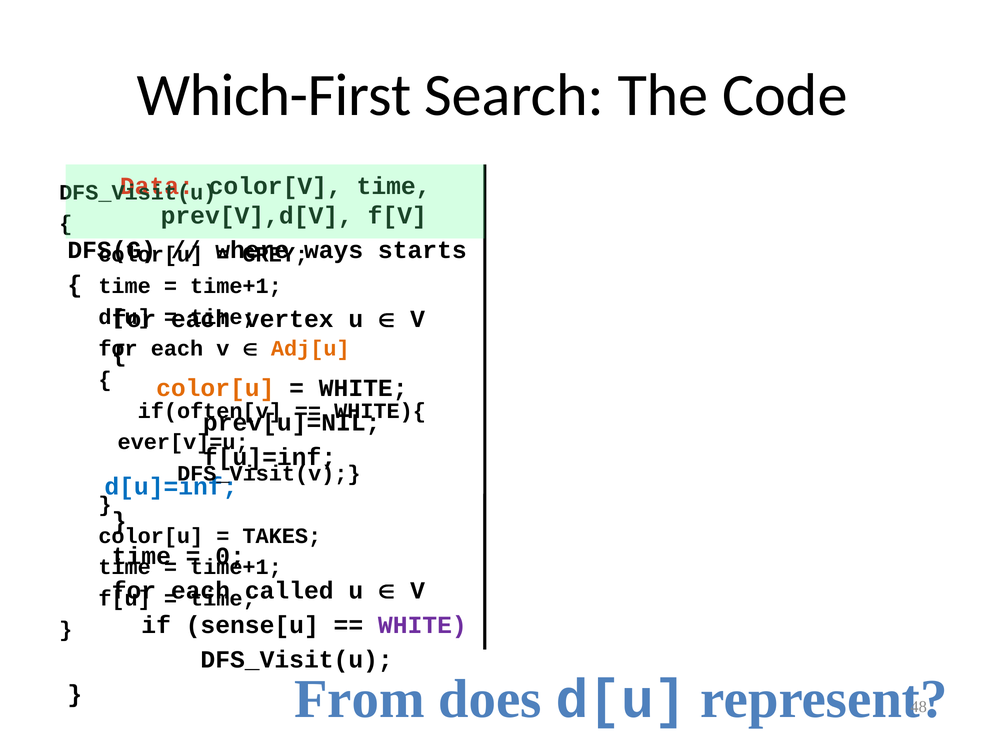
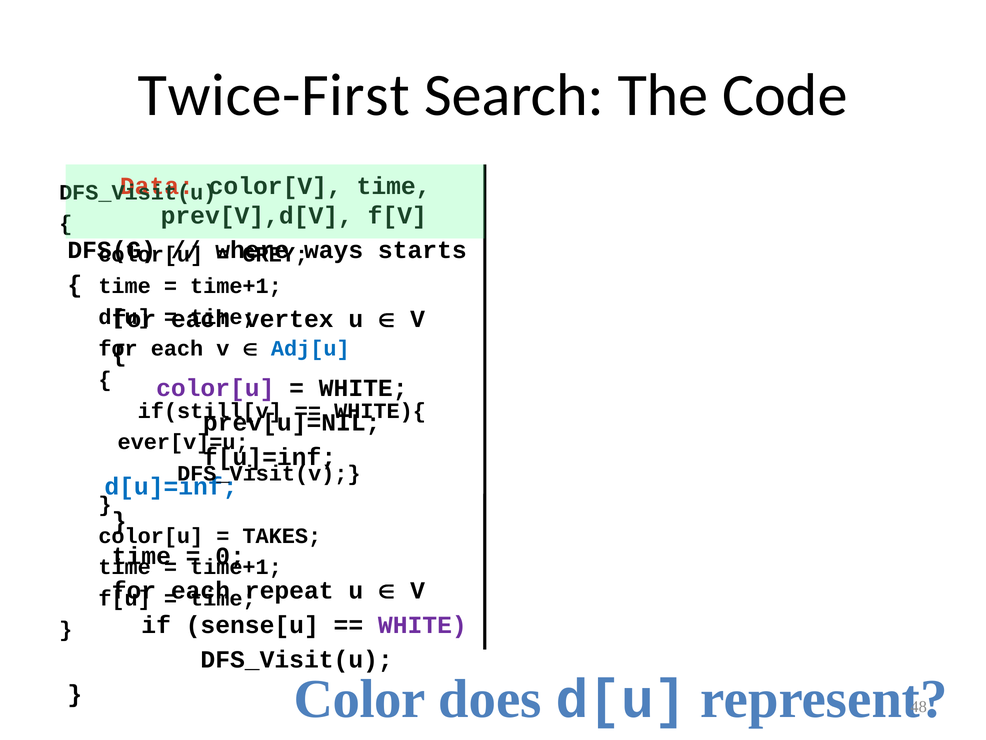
Which-First: Which-First -> Twice-First (274, 95)
Adj[u colour: orange -> blue (310, 348)
color[u colour: orange -> purple (215, 388)
if(often[v: if(often[v -> if(still[v (210, 411)
called: called -> repeat (289, 590)
From: From -> Color (360, 699)
